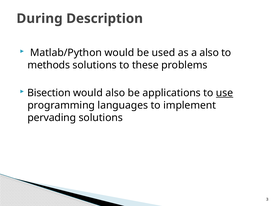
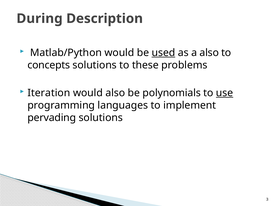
used underline: none -> present (163, 53)
methods: methods -> concepts (49, 65)
Bisection: Bisection -> Iteration (49, 93)
applications: applications -> polynomials (172, 93)
